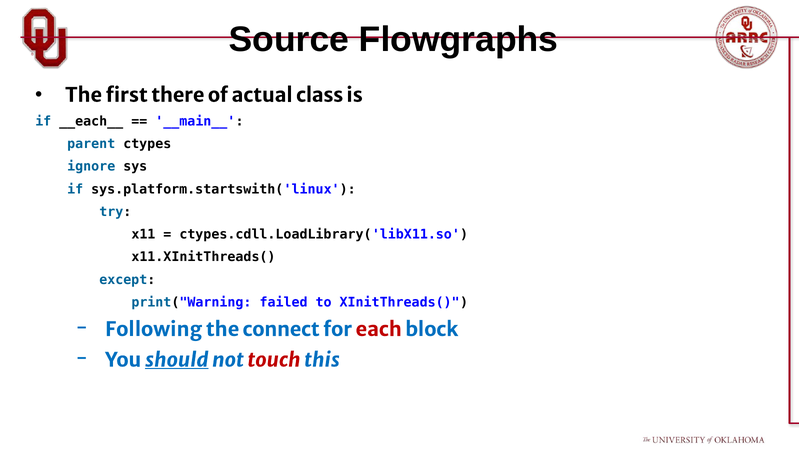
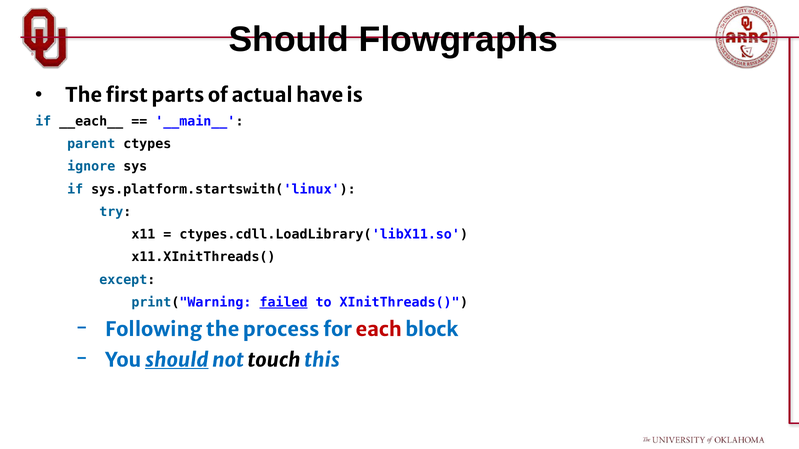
Source: Source -> Should (289, 40)
there: there -> parts (178, 95)
class: class -> have (320, 95)
failed underline: none -> present (284, 303)
connect: connect -> process (281, 330)
touch colour: red -> black (274, 360)
